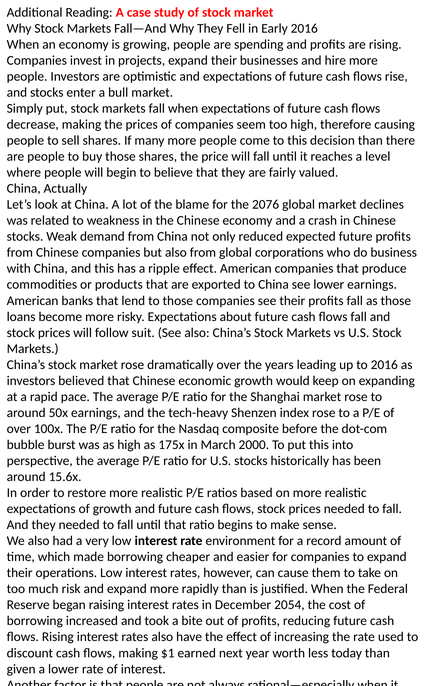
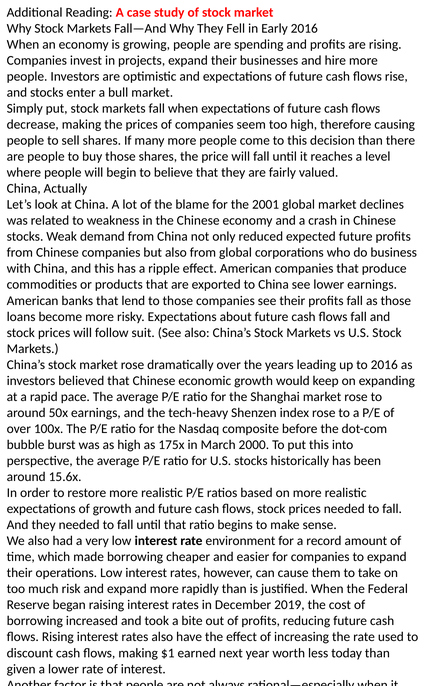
2076: 2076 -> 2001 (266, 205)
2054: 2054 -> 2019 (289, 605)
